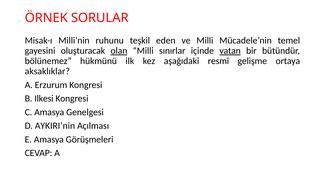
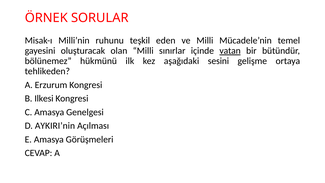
olan underline: present -> none (119, 51)
resmî: resmî -> sesini (218, 61)
aksaklıklar: aksaklıklar -> tehlikeden (47, 71)
